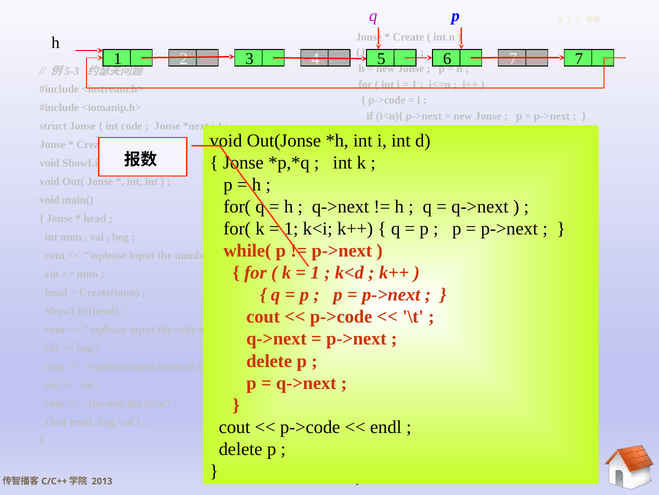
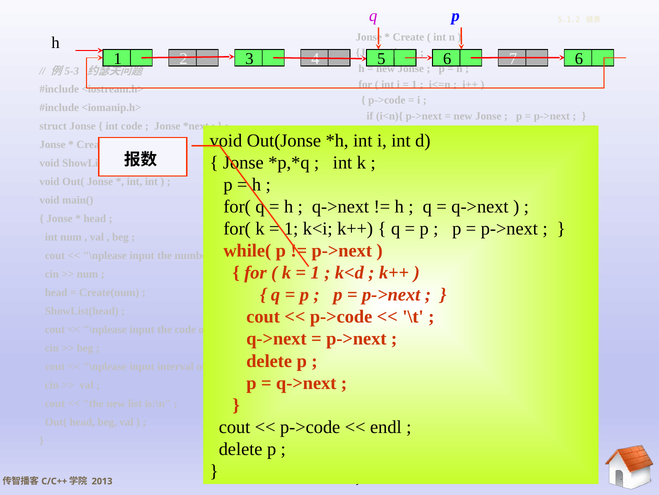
7 7: 7 -> 6 (579, 59)
